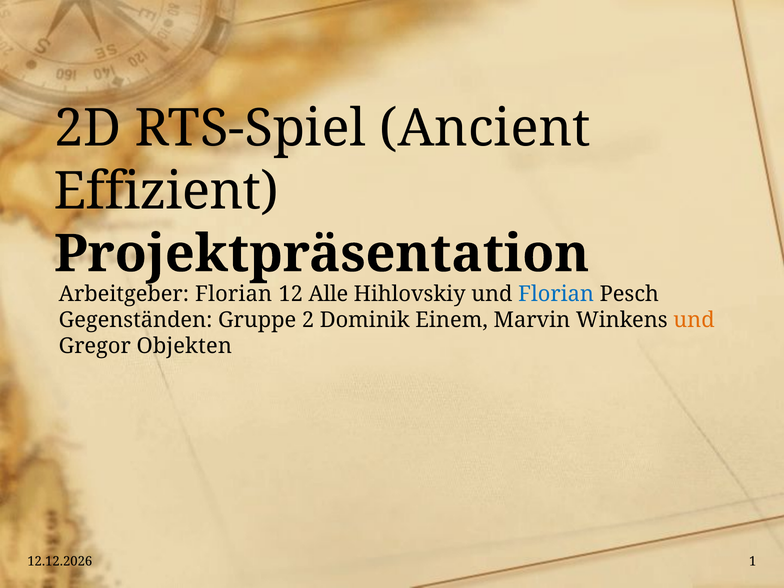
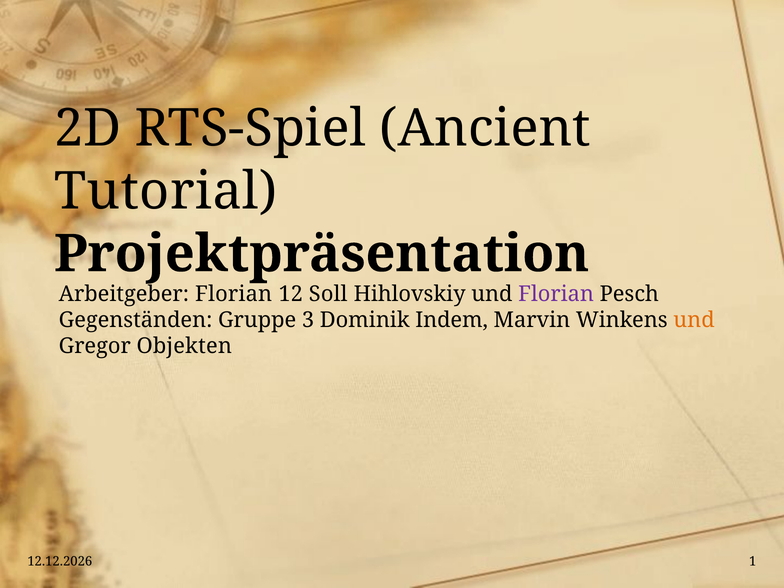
Effizient: Effizient -> Tutorial (166, 191)
Alle: Alle -> Soll (328, 294)
Florian colour: blue -> purple (556, 294)
2: 2 -> 3 (308, 320)
Einem: Einem -> Indem (452, 320)
